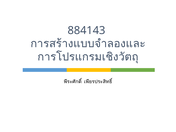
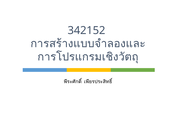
884143: 884143 -> 342152 (87, 30)
